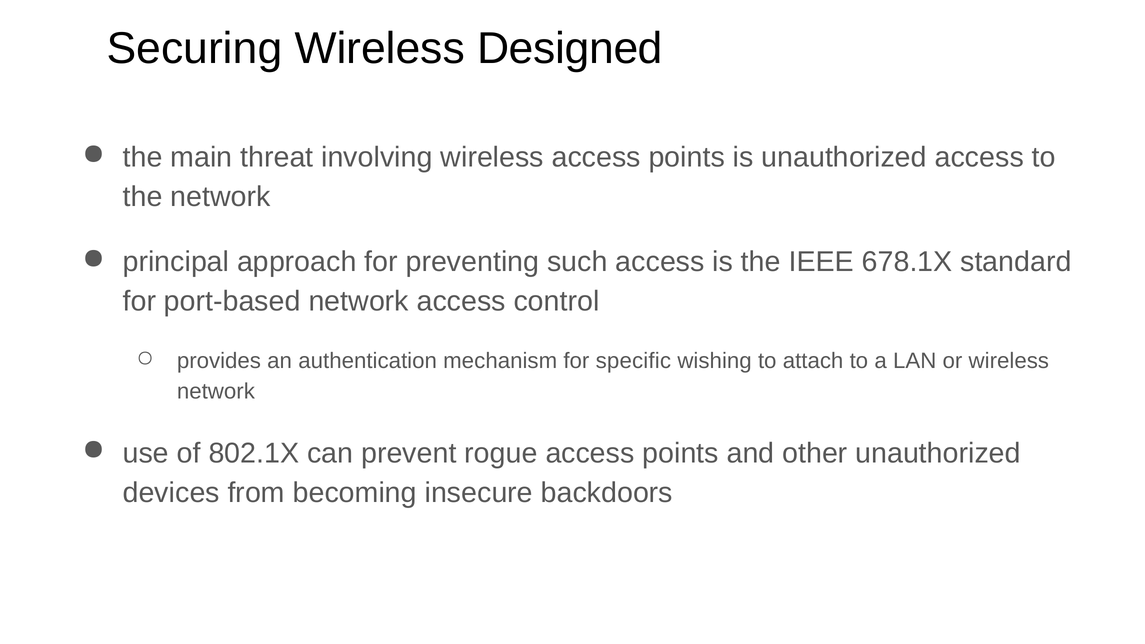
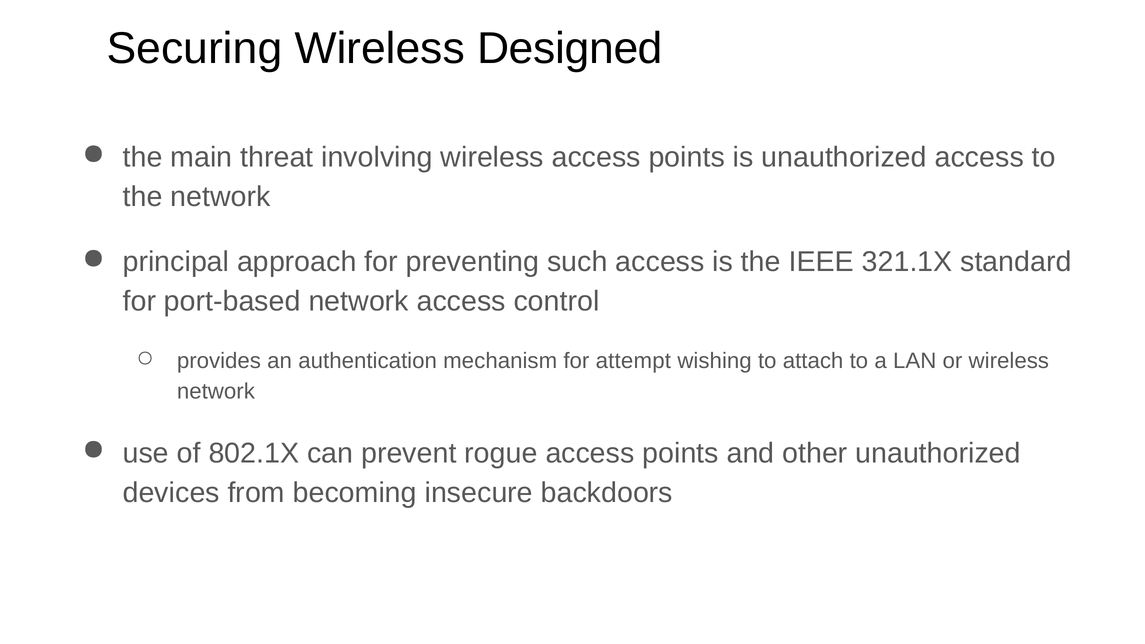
678.1X: 678.1X -> 321.1X (907, 262)
specific: specific -> attempt (633, 361)
